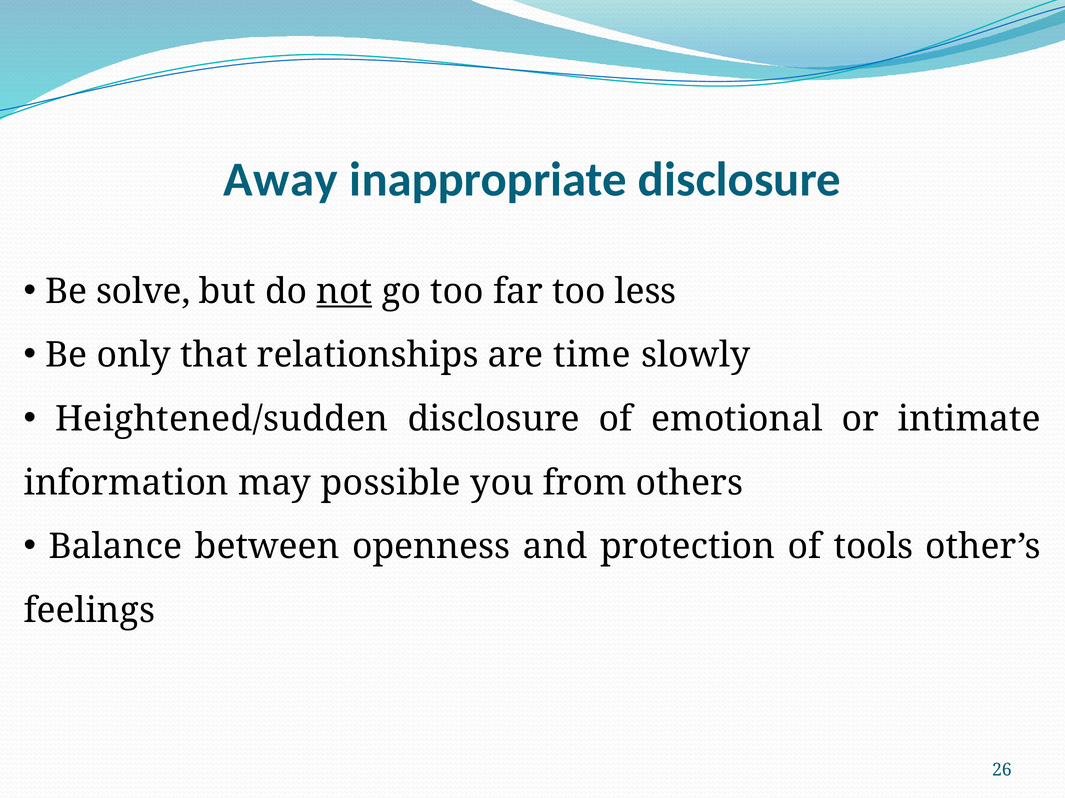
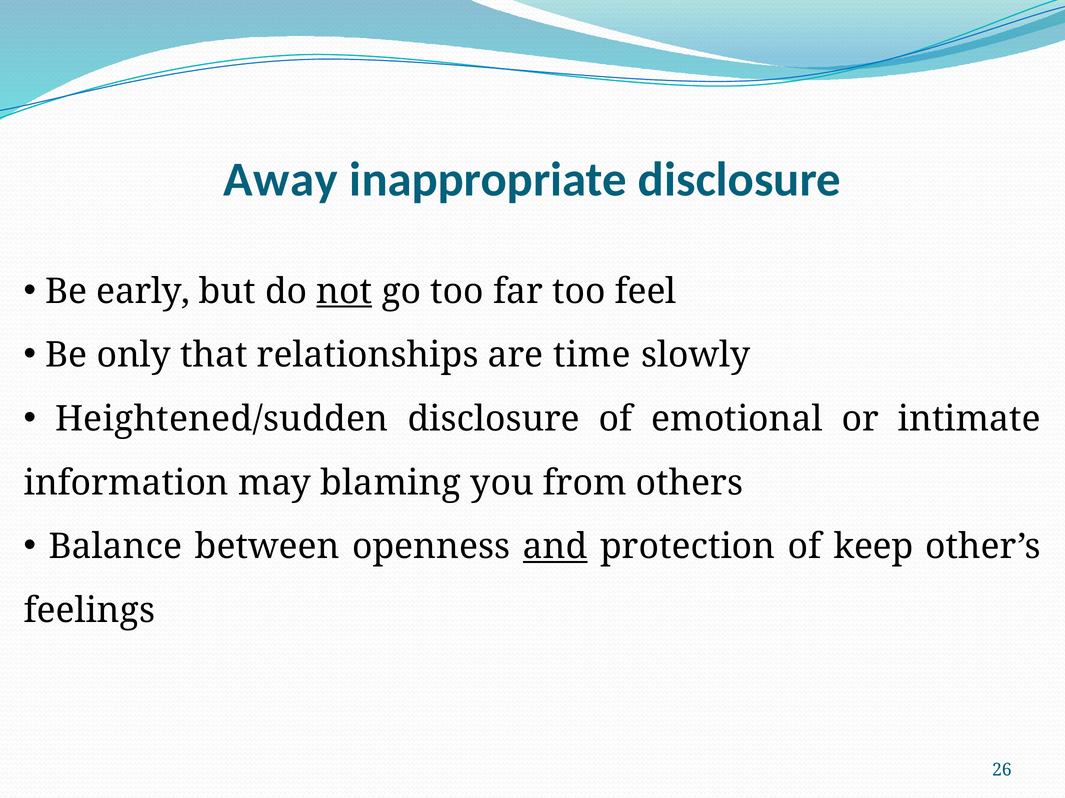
solve: solve -> early (143, 292)
less: less -> feel (646, 292)
possible: possible -> blaming (391, 483)
and underline: none -> present (555, 547)
tools: tools -> keep (874, 547)
